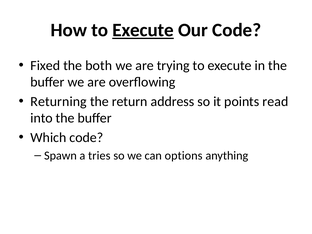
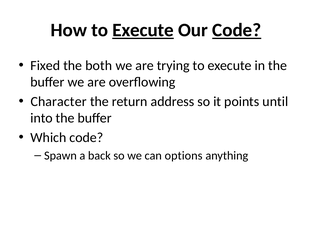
Code underline: none -> present (237, 30)
Returning: Returning -> Character (59, 102)
read: read -> until (275, 102)
tries: tries -> back (99, 155)
